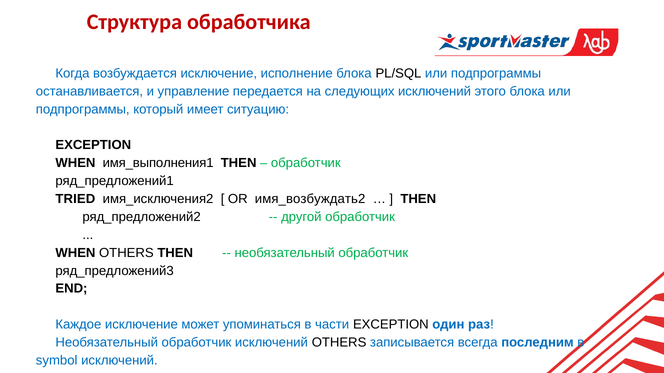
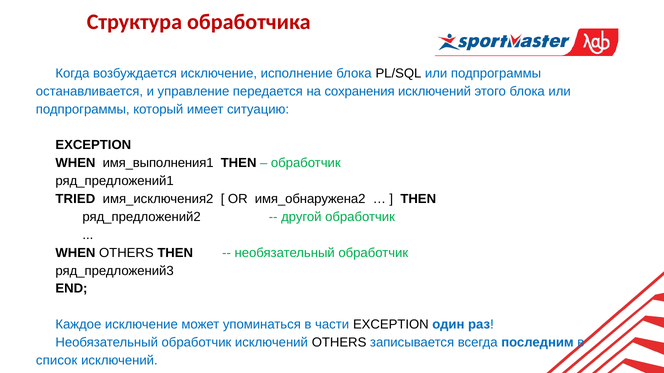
следующих: следующих -> сохранения (360, 91)
имя_возбуждать2: имя_возбуждать2 -> имя_обнаружена2 (310, 199)
symbol: symbol -> список (57, 361)
